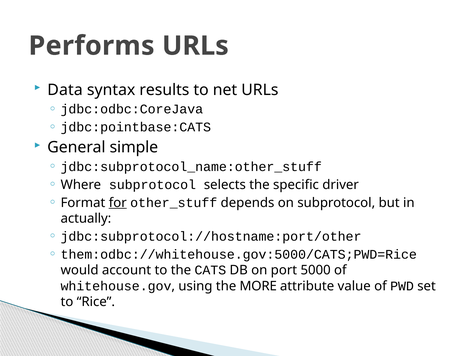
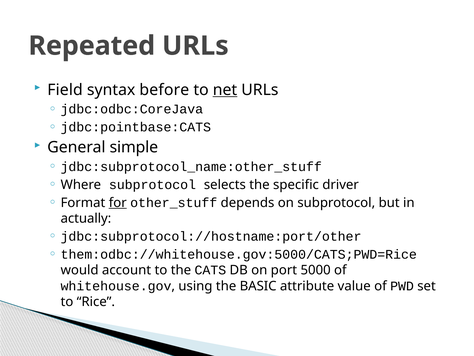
Performs: Performs -> Repeated (92, 46)
Data: Data -> Field (65, 90)
results: results -> before (164, 90)
net underline: none -> present (225, 90)
MORE: MORE -> BASIC (258, 286)
